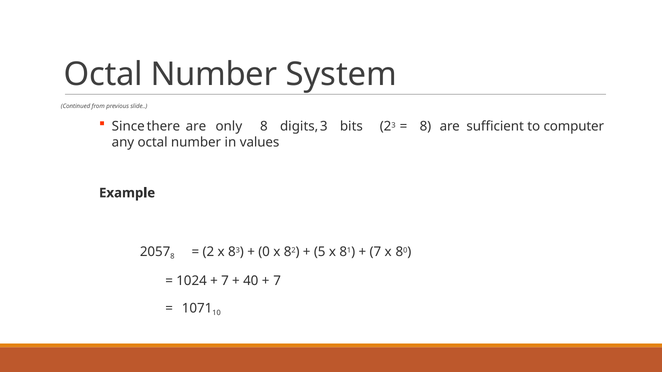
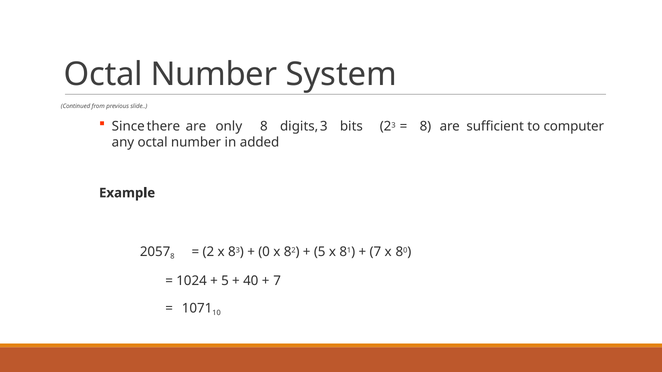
values: values -> added (260, 142)
7: 7 -> 5 (225, 281)
